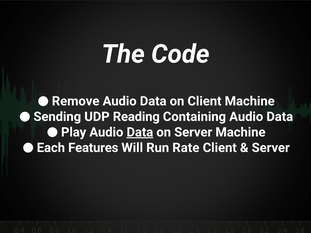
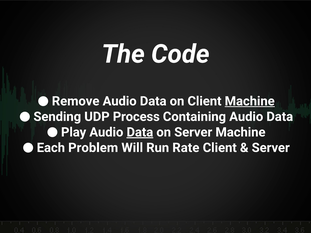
Machine underline: none -> present (250, 101)
Reading: Reading -> Process (136, 117)
Features: Features -> Problem (93, 148)
